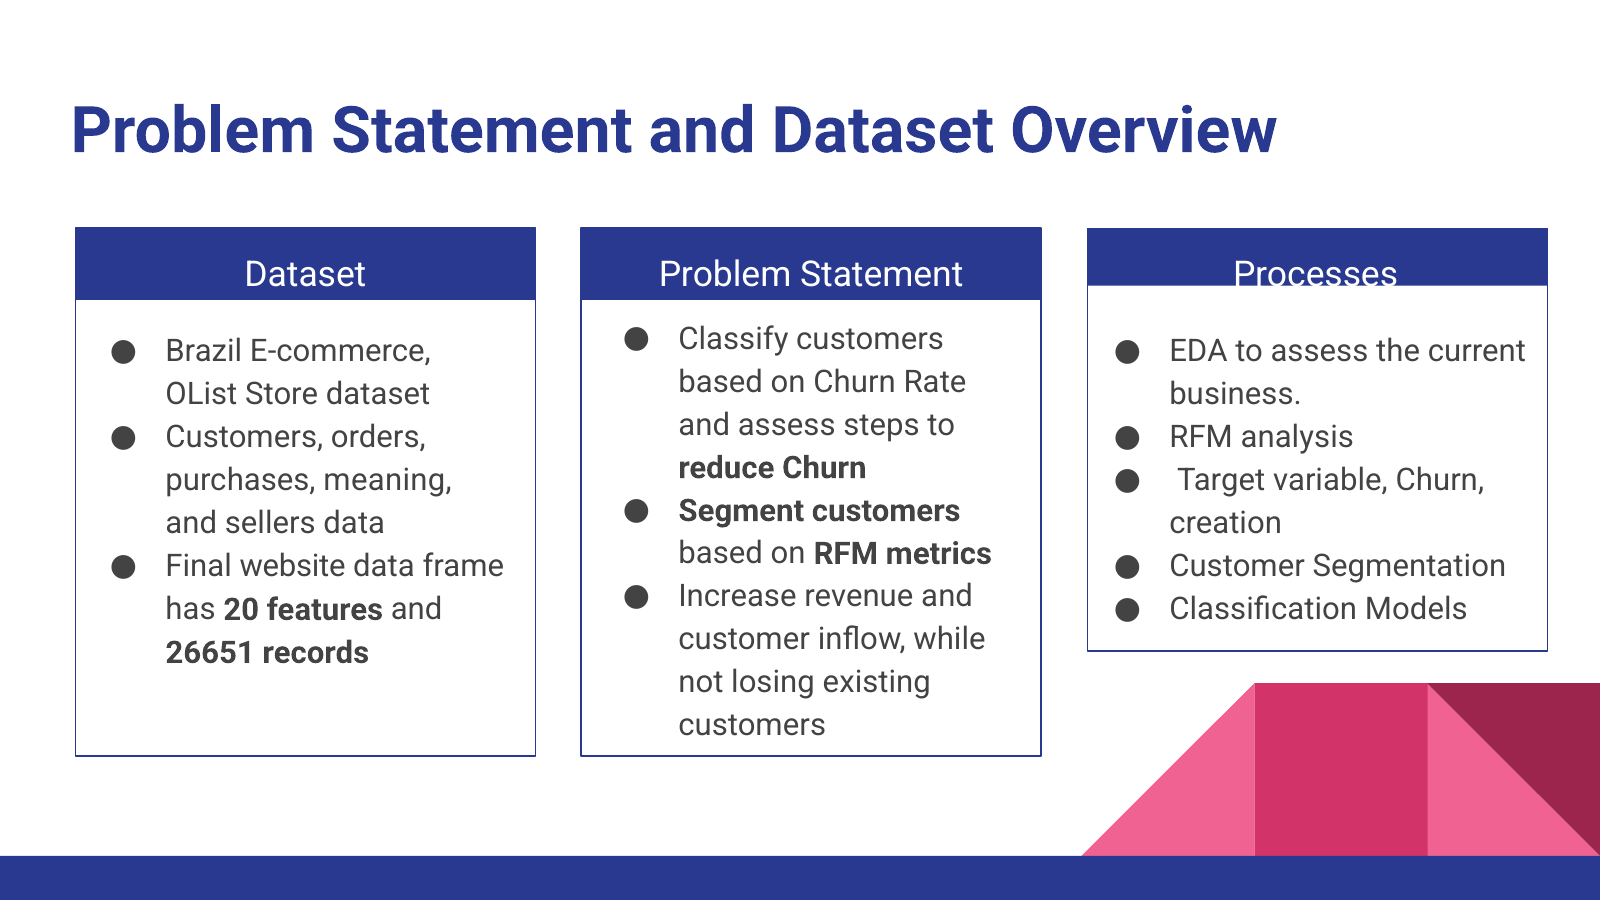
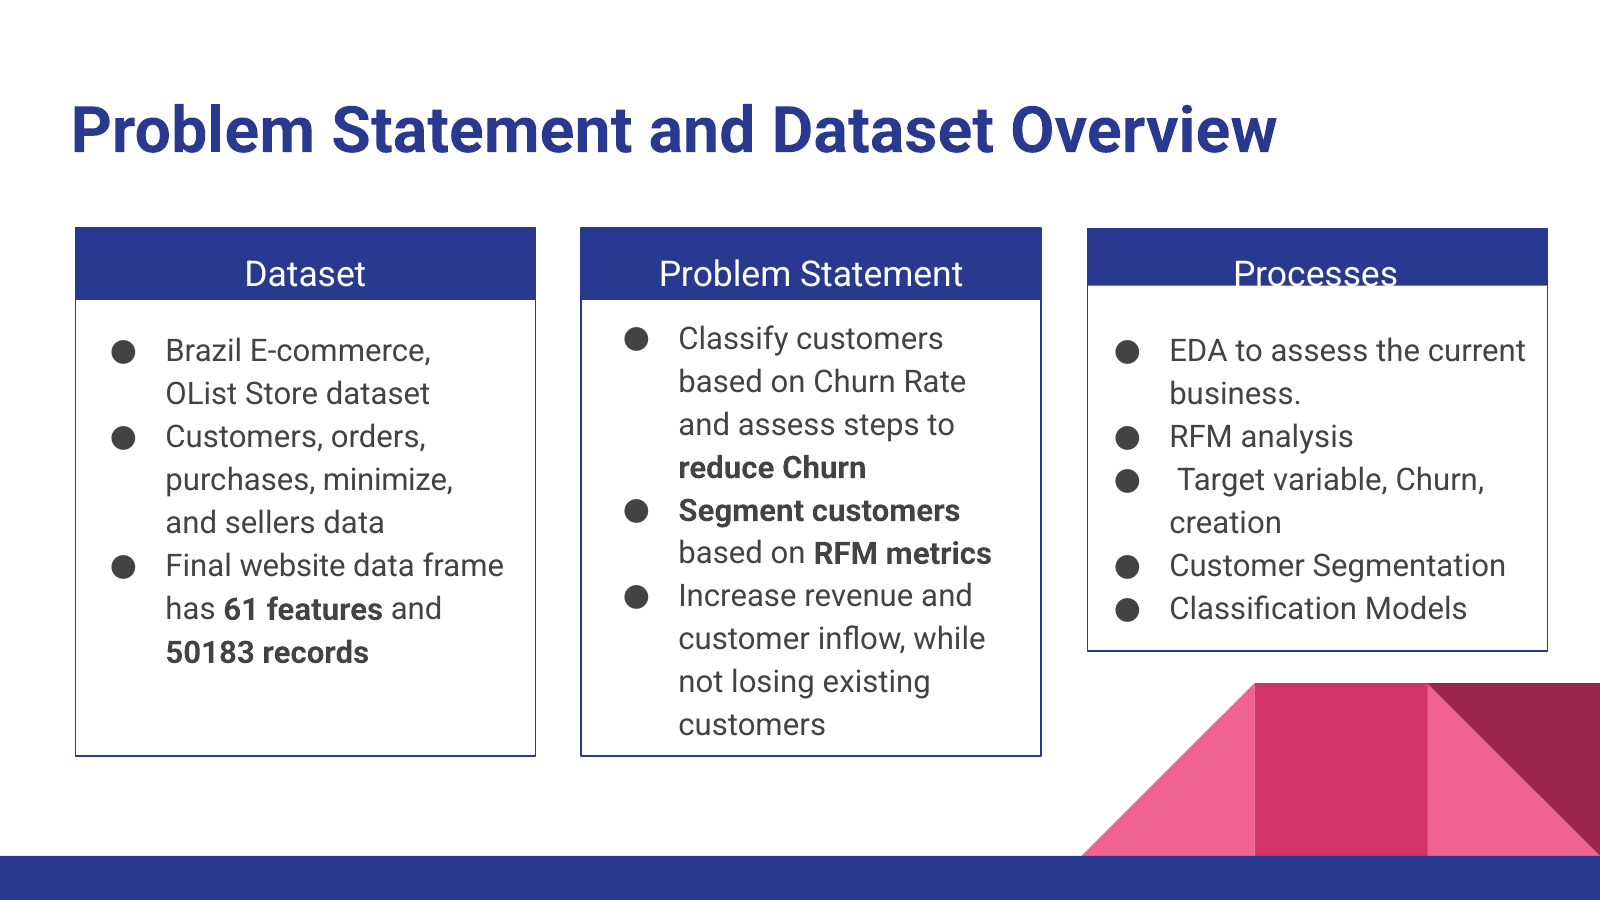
meaning: meaning -> minimize (388, 481)
20: 20 -> 61 (241, 610)
26651: 26651 -> 50183 (210, 653)
